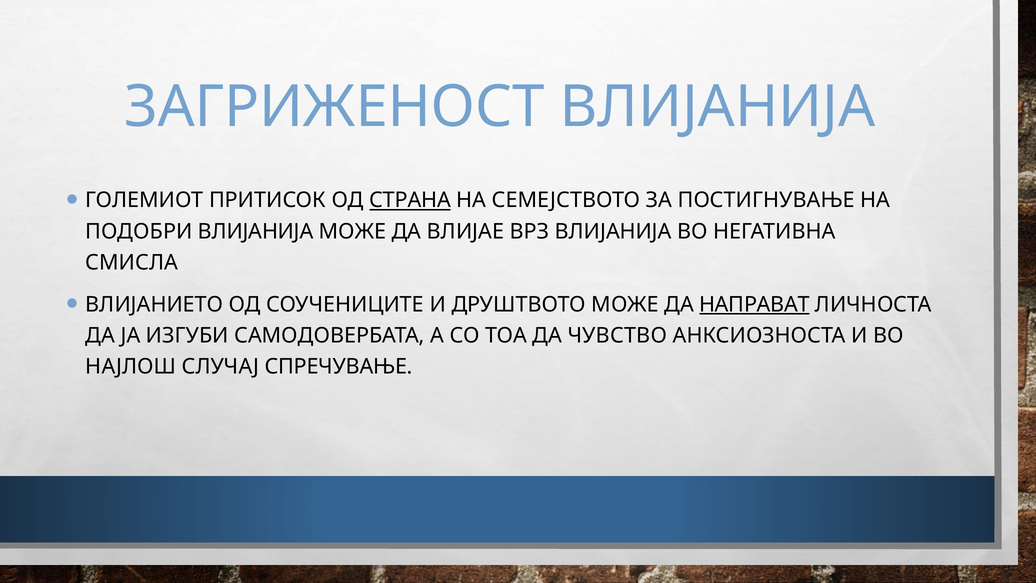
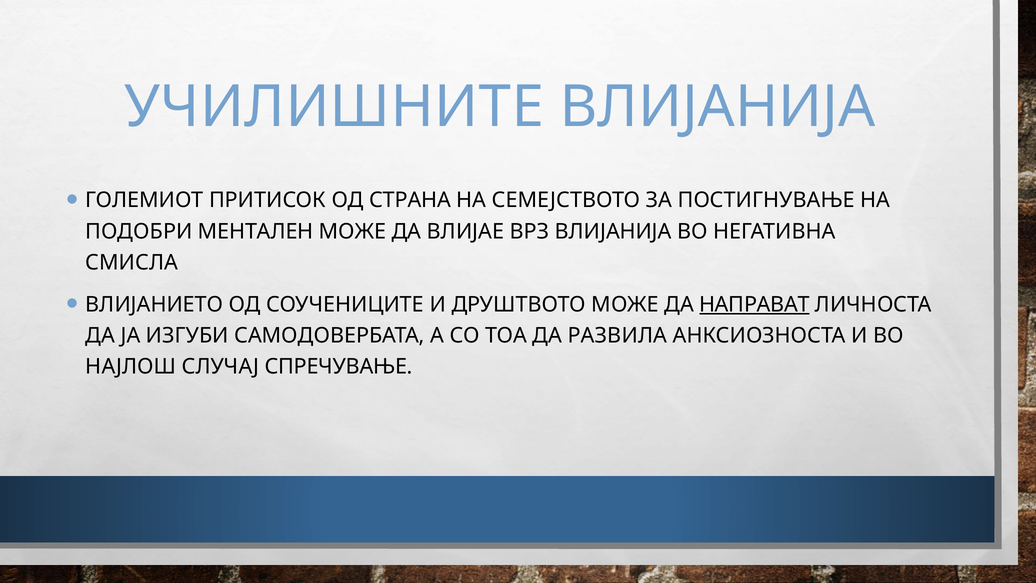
ЗАГРИЖЕНОСТ: ЗАГРИЖЕНОСТ -> УЧИЛИШНИТЕ (334, 107)
СТРАНА underline: present -> none (410, 200)
ПОДОБРИ ВЛИЈАНИЈА: ВЛИЈАНИЈА -> МЕНТАЛЕН (256, 231)
ЧУВСТВО: ЧУВСТВО -> РАЗВИЛА (617, 335)
